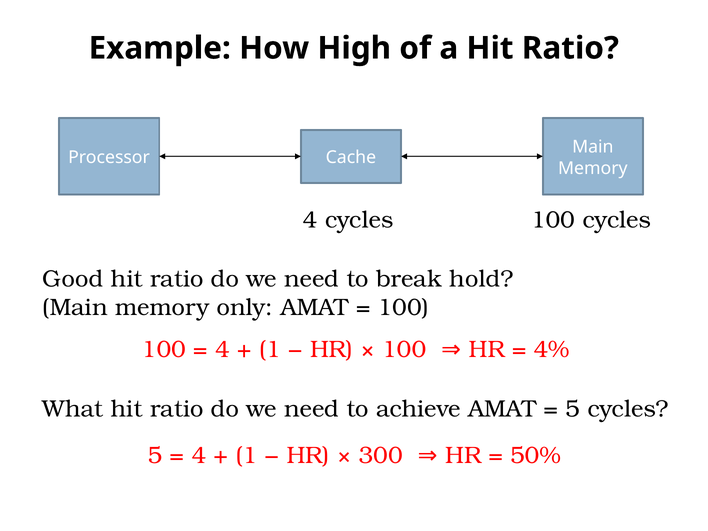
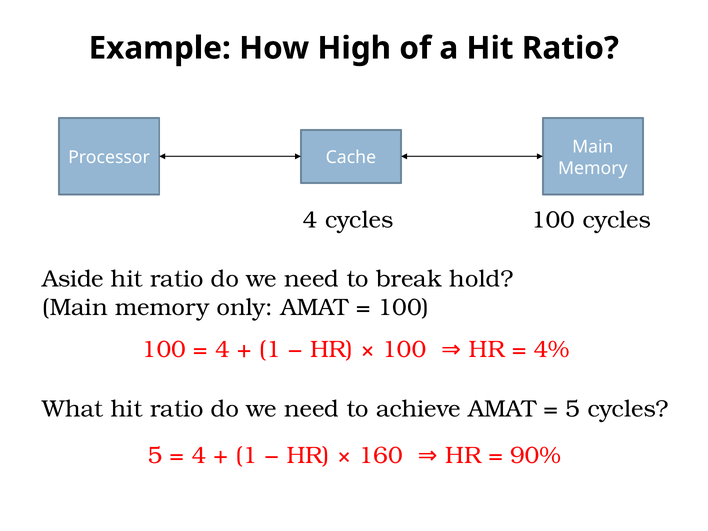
Good: Good -> Aside (73, 279)
300: 300 -> 160 (381, 456)
50%: 50% -> 90% (536, 456)
